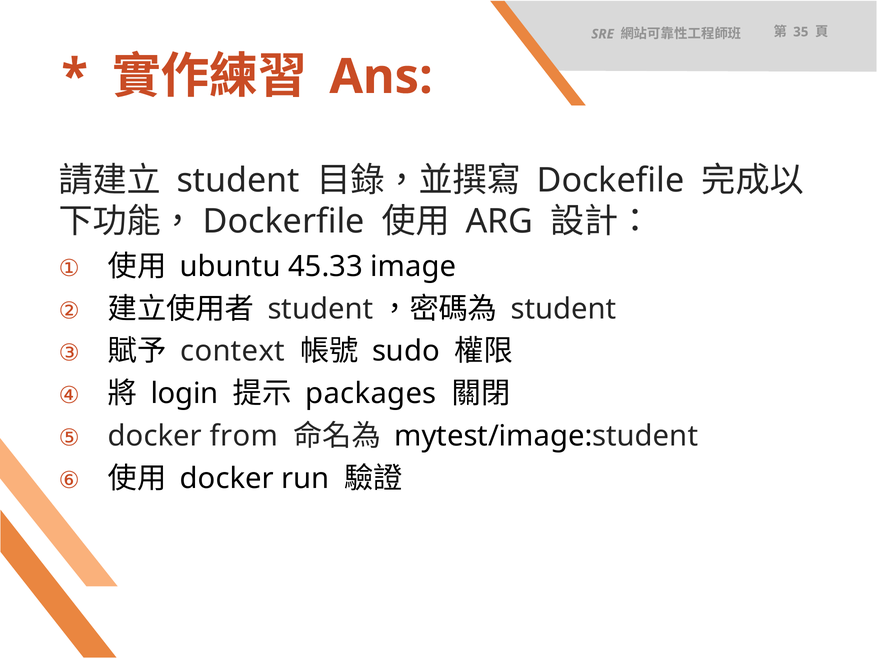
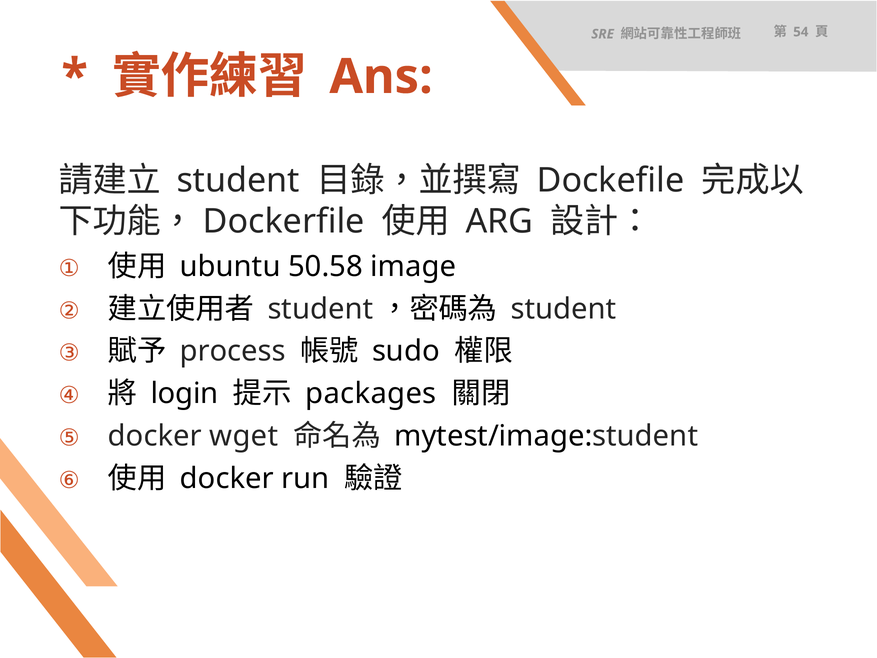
35: 35 -> 54 (801, 32)
45.33: 45.33 -> 50.58 (326, 266)
context: context -> process (233, 351)
from: from -> wget (244, 436)
